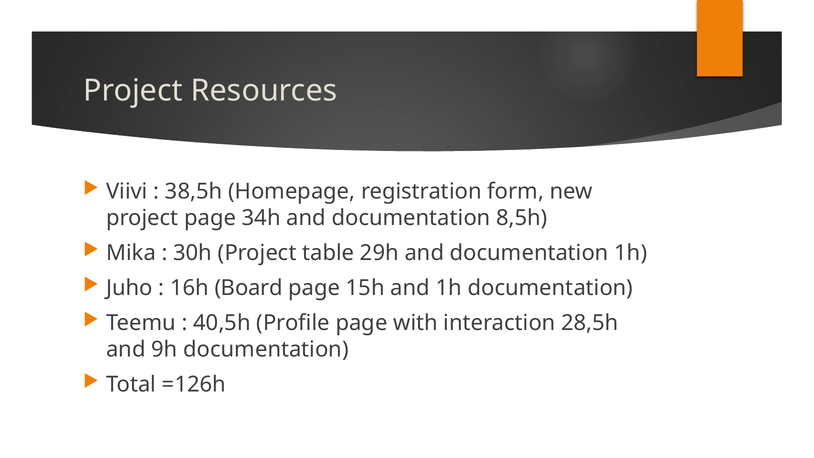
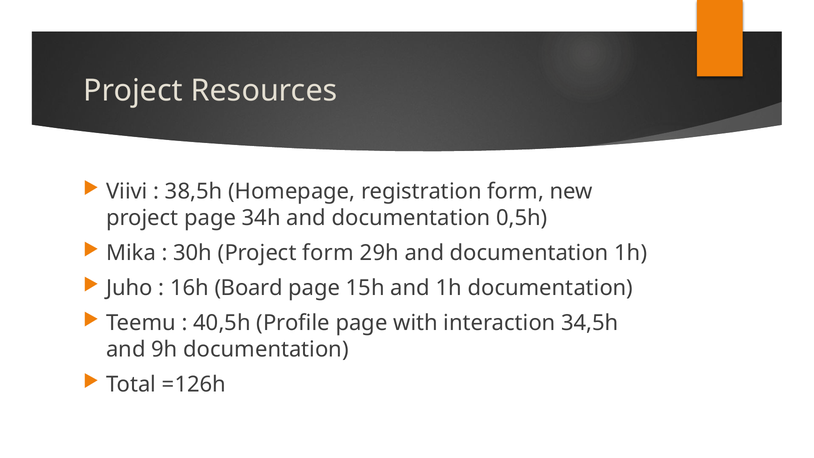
8,5h: 8,5h -> 0,5h (522, 218)
Project table: table -> form (328, 253)
28,5h: 28,5h -> 34,5h (590, 323)
